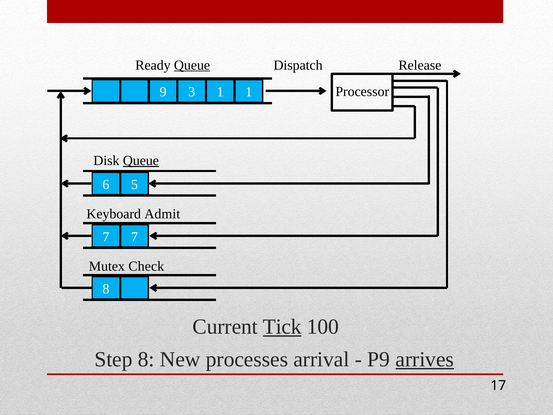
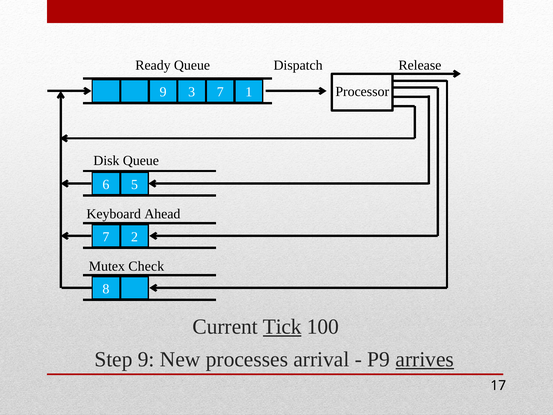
Queue underline: present -> none (192, 65)
3 1: 1 -> 7 (220, 92)
Queue underline: present -> none (141, 160)
Admit: Admit -> Ahead (162, 214)
7 7: 7 -> 2 (135, 237)
Step 8: 8 -> 9 (146, 359)
